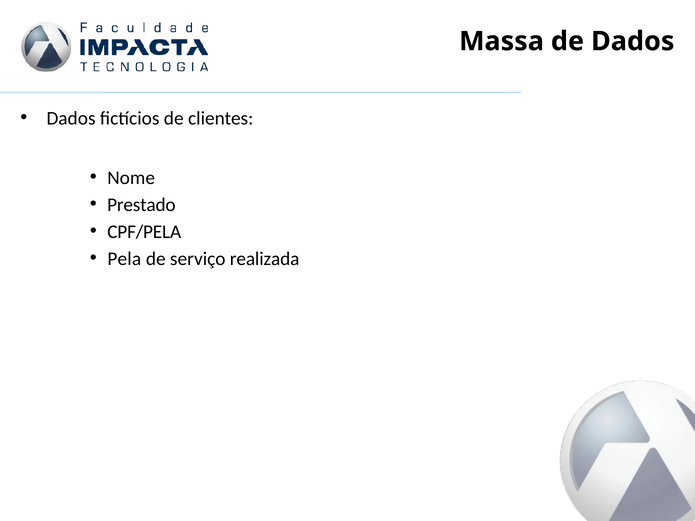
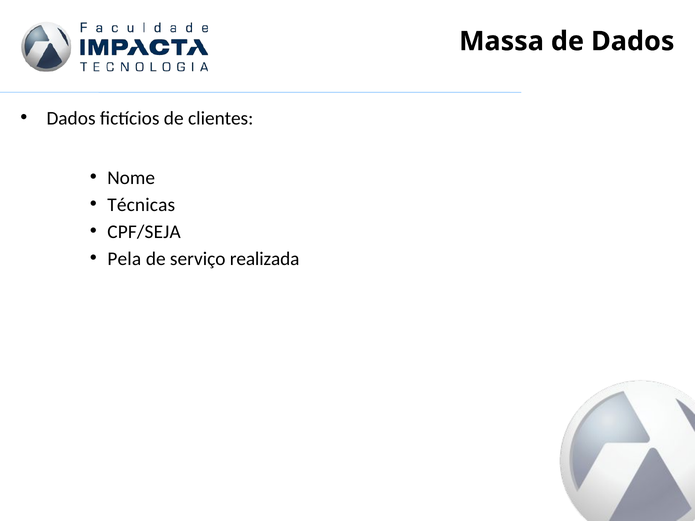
Prestado: Prestado -> Técnicas (141, 205)
CPF/PELA: CPF/PELA -> CPF/SEJA (144, 232)
